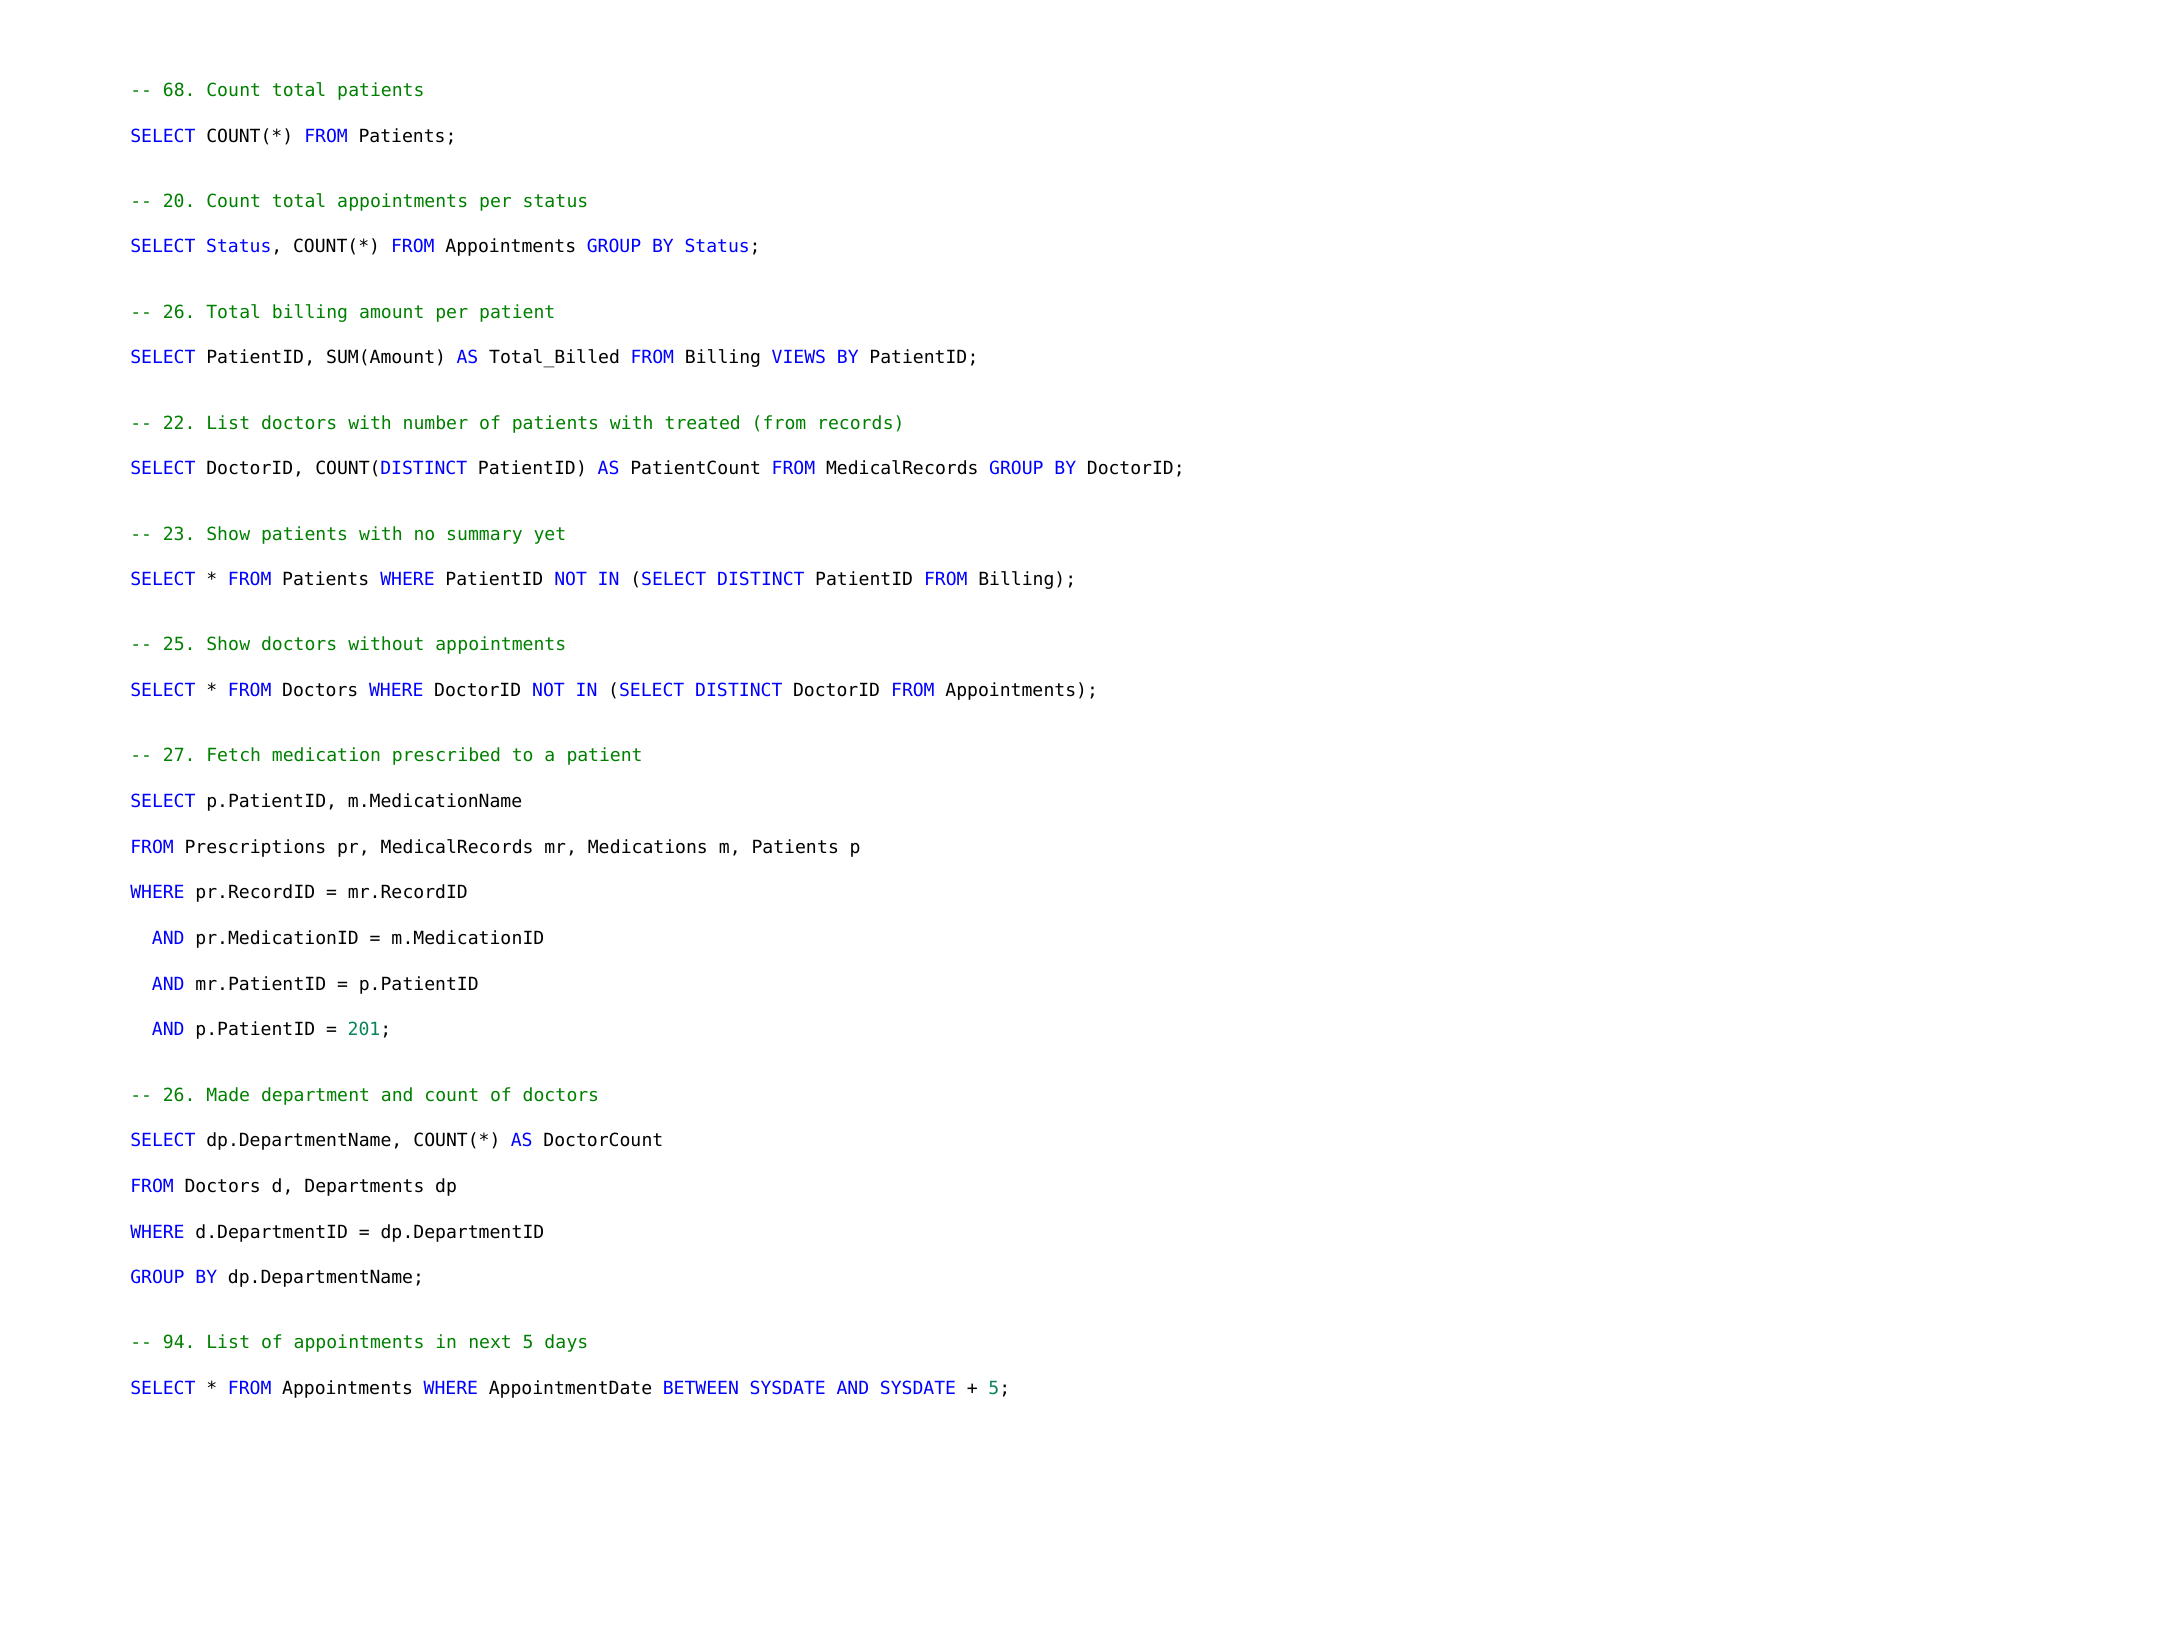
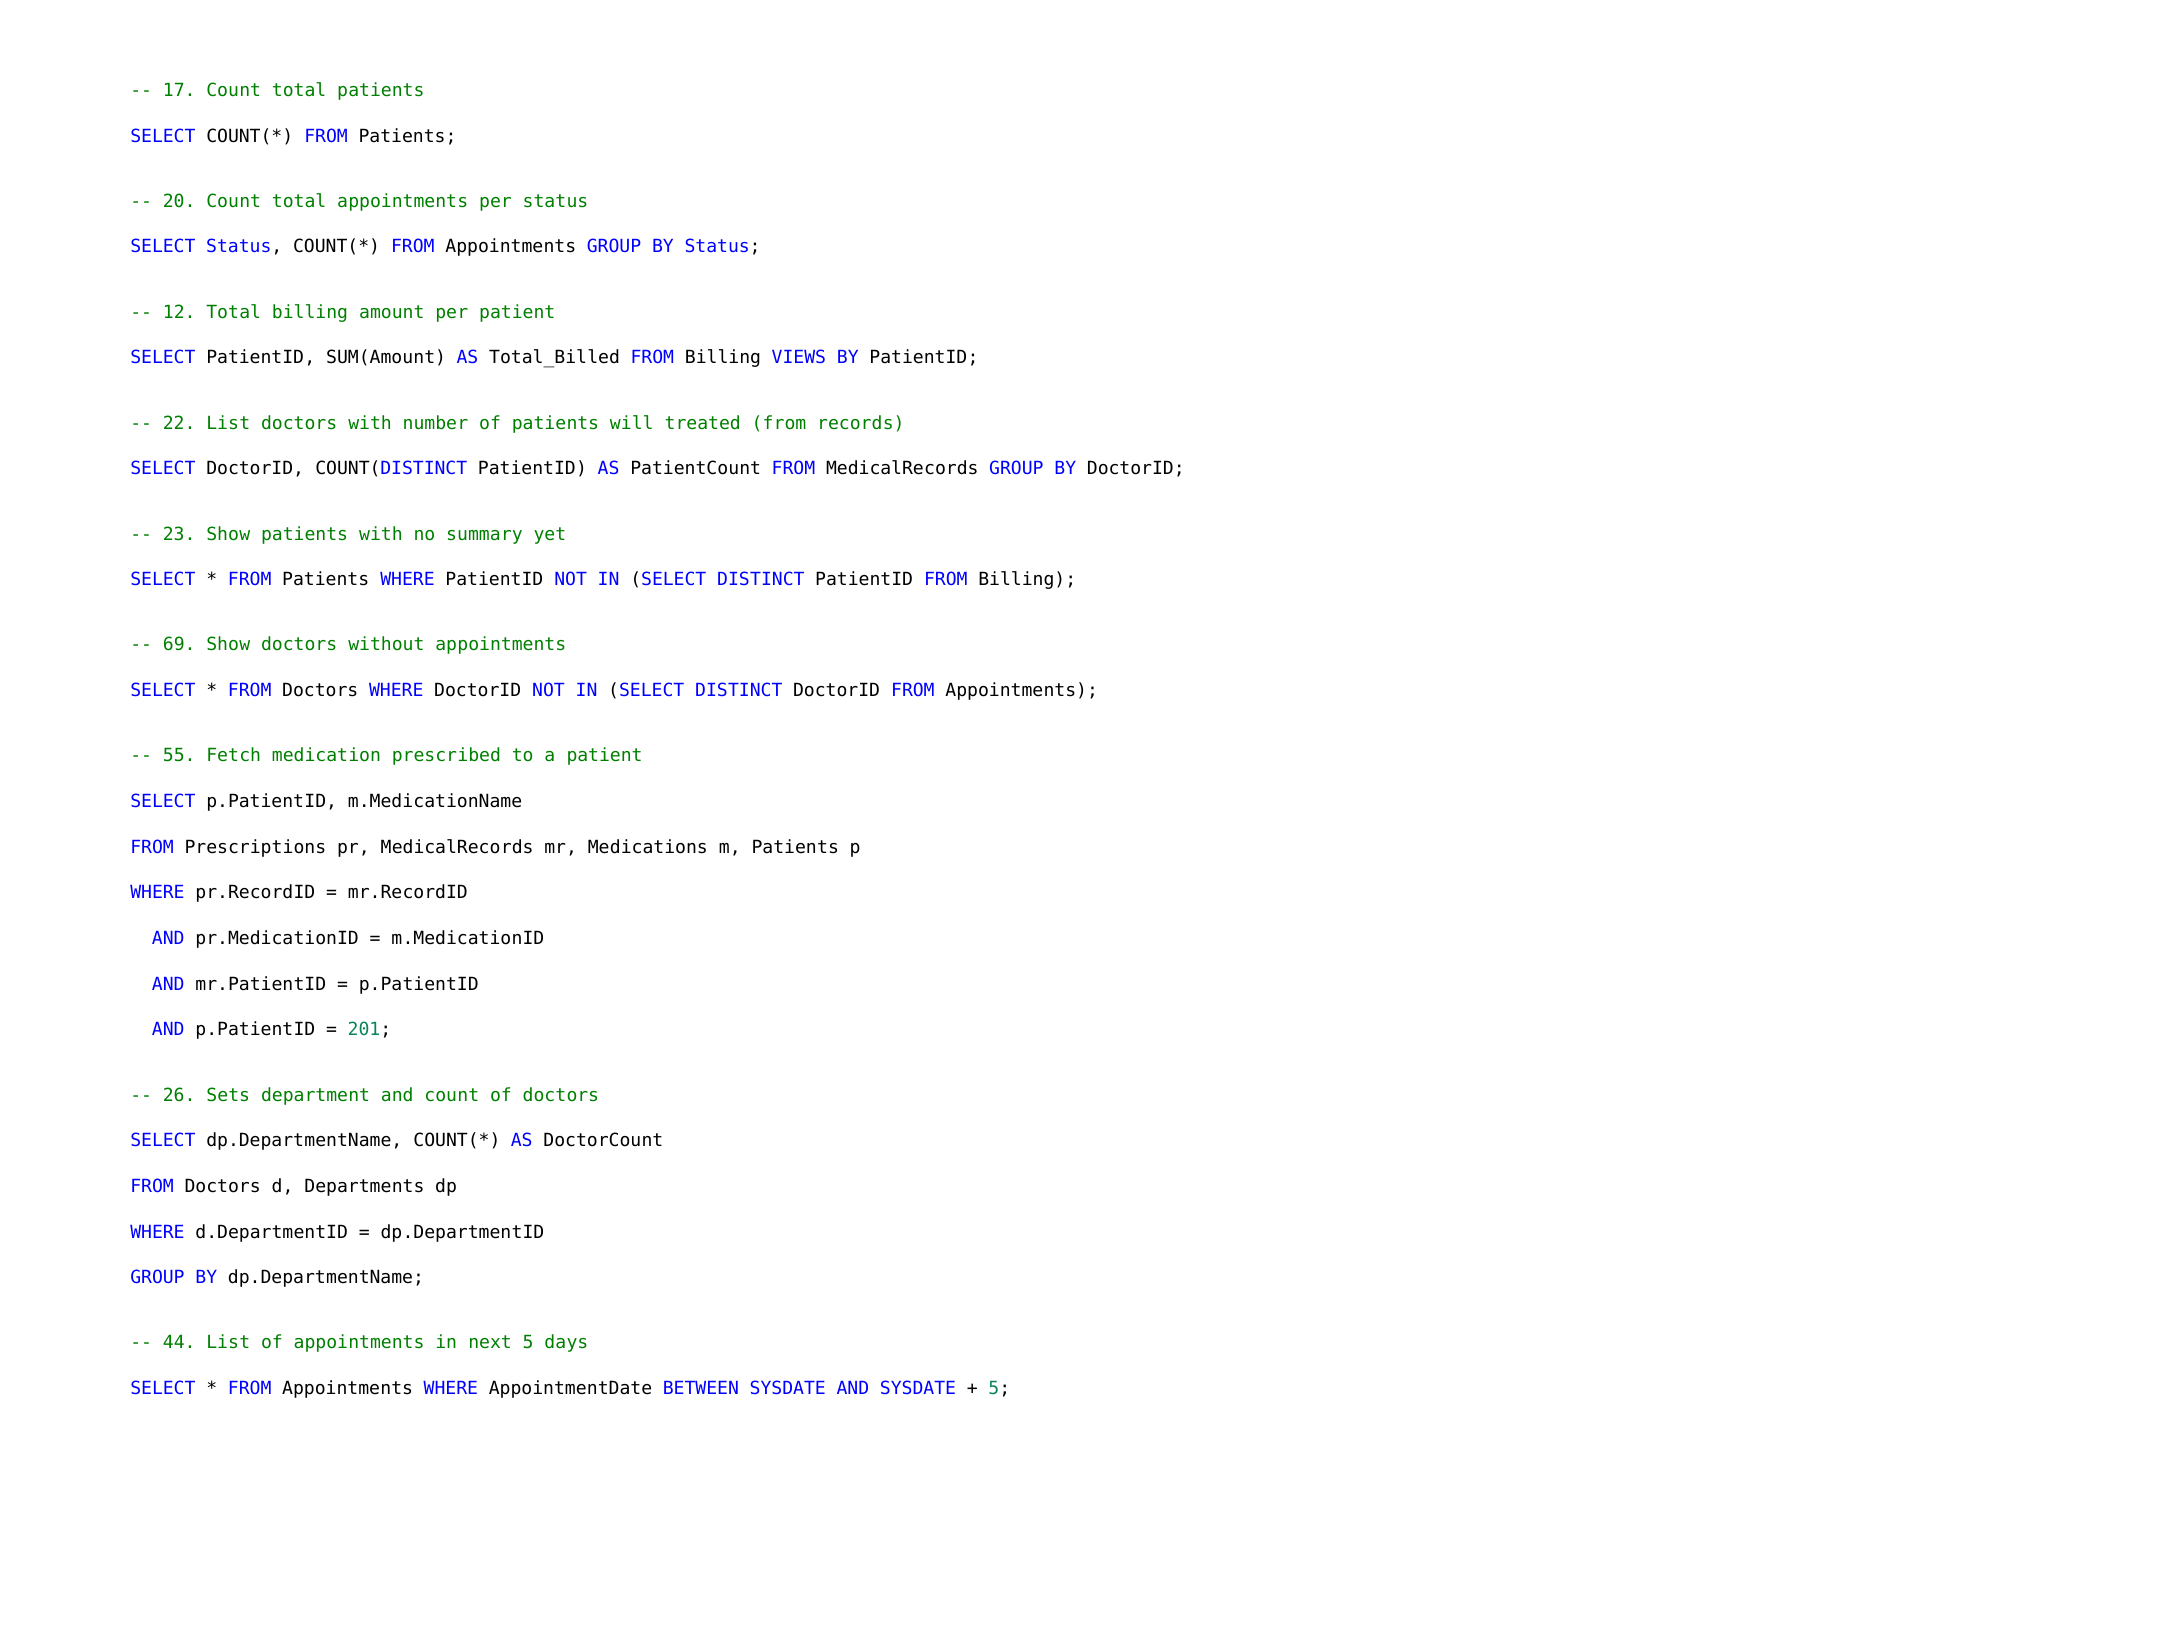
68: 68 -> 17 (179, 90)
26: 26 -> 12 (179, 312)
of patients with: with -> will (632, 423)
25: 25 -> 69 (179, 645)
27: 27 -> 55 (179, 755)
Made: Made -> Sets (228, 1095)
94: 94 -> 44 (179, 1342)
